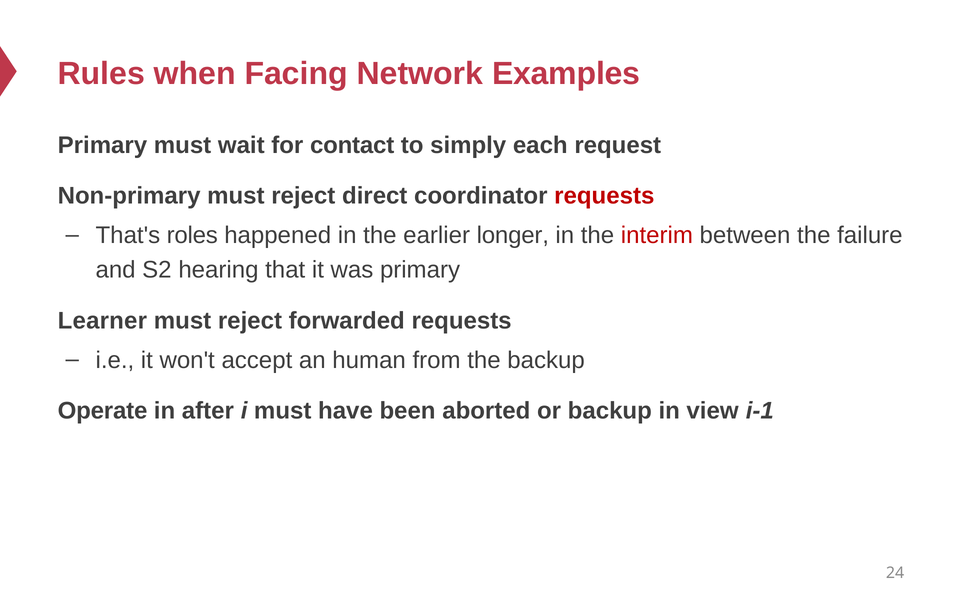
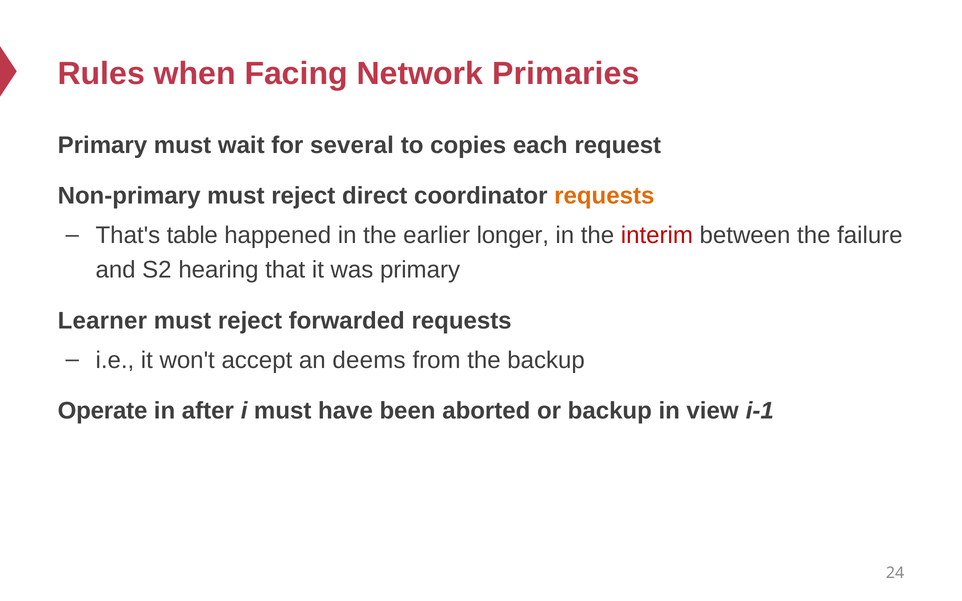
Examples: Examples -> Primaries (566, 74)
contact: contact -> several (352, 145)
simply: simply -> copies (468, 145)
requests colour: red -> orange (604, 196)
roles: roles -> table (192, 236)
human: human -> deems (369, 360)
